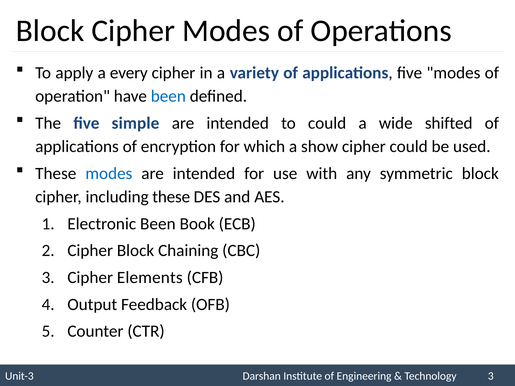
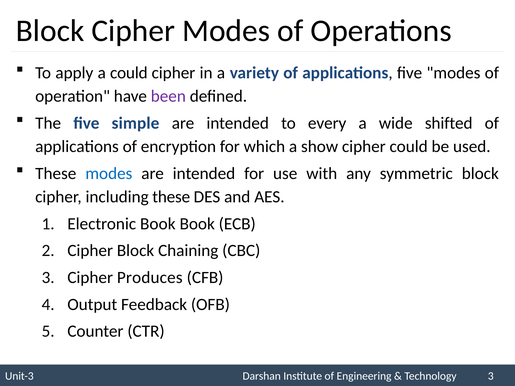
a every: every -> could (129, 73)
been colour: blue -> purple (168, 96)
to could: could -> every (327, 123)
Electronic Been: Been -> Book (158, 224)
Elements: Elements -> Produces (150, 278)
